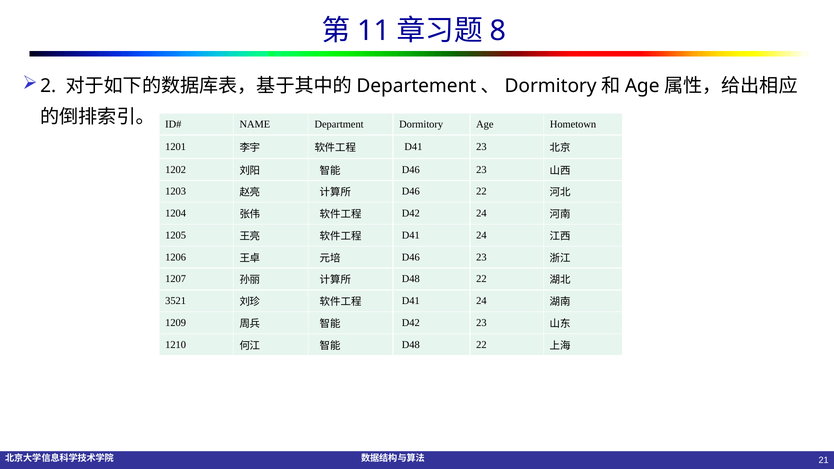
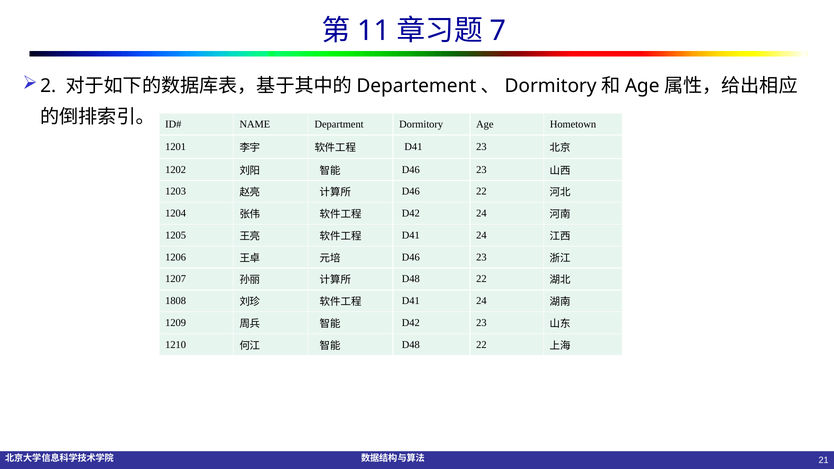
8: 8 -> 7 (498, 31)
3521: 3521 -> 1808 (176, 301)
